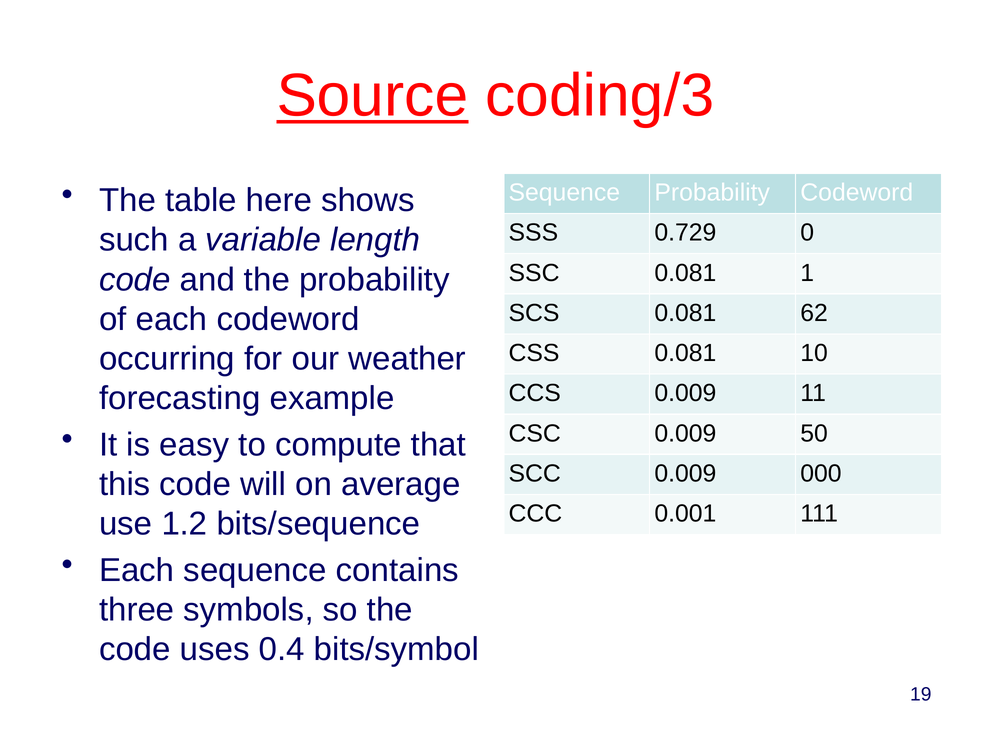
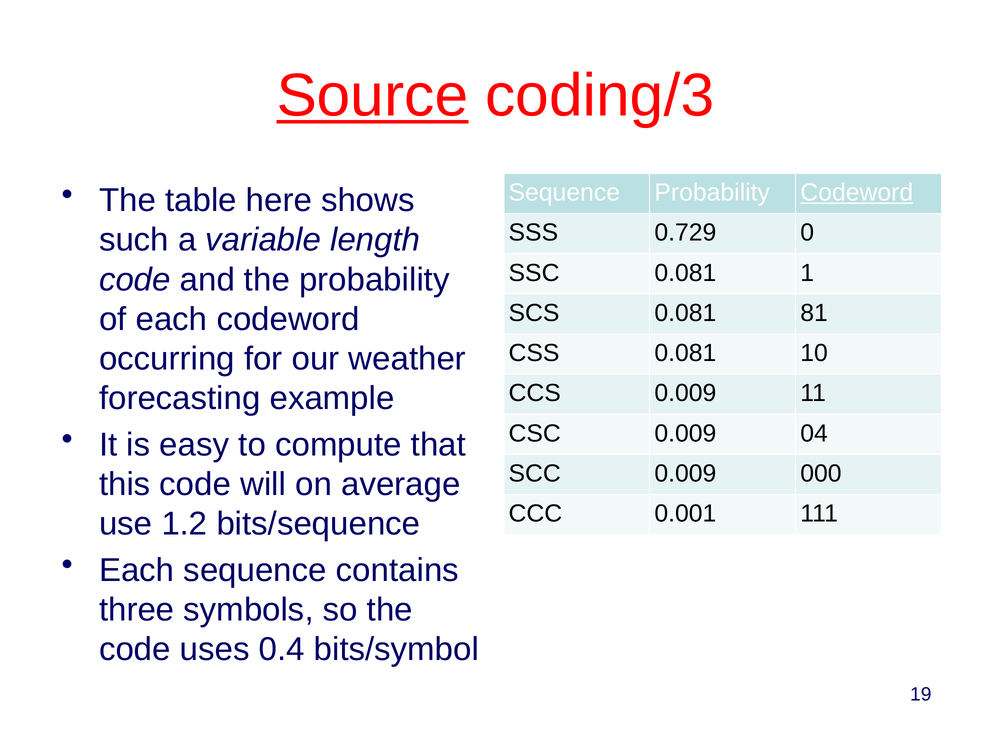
Codeword underline: none -> present (857, 193)
62: 62 -> 81 (814, 313)
50: 50 -> 04 (814, 434)
